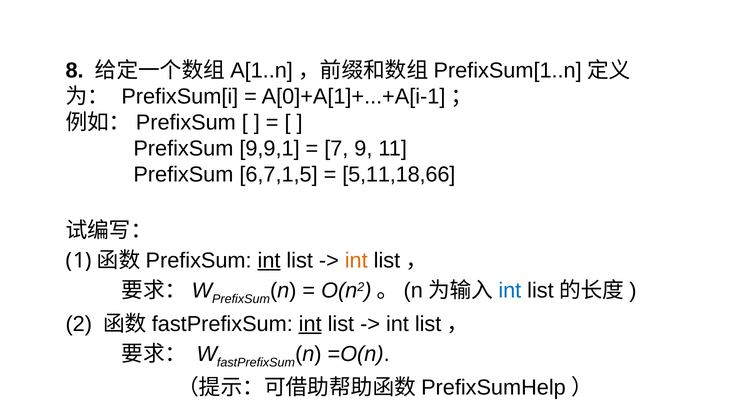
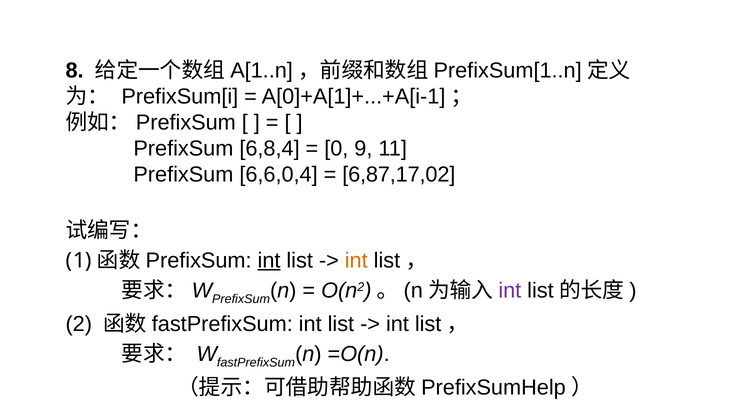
9,9,1: 9,9,1 -> 6,8,4 (270, 149)
7: 7 -> 0 (336, 149)
6,7,1,5: 6,7,1,5 -> 6,6,0,4 (279, 175)
5,11,18,66: 5,11,18,66 -> 6,87,17,02 (399, 175)
int colour: blue -> purple (510, 291)
int underline: present -> none (310, 324)
